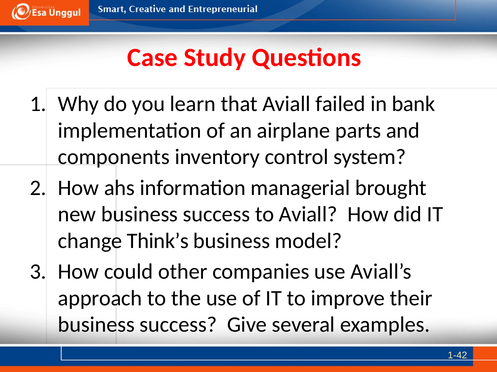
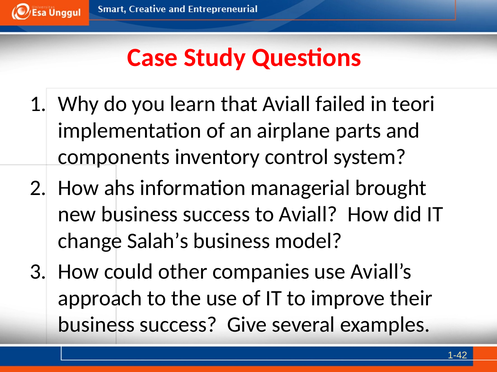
bank: bank -> teori (413, 104)
Think’s: Think’s -> Salah’s (158, 241)
